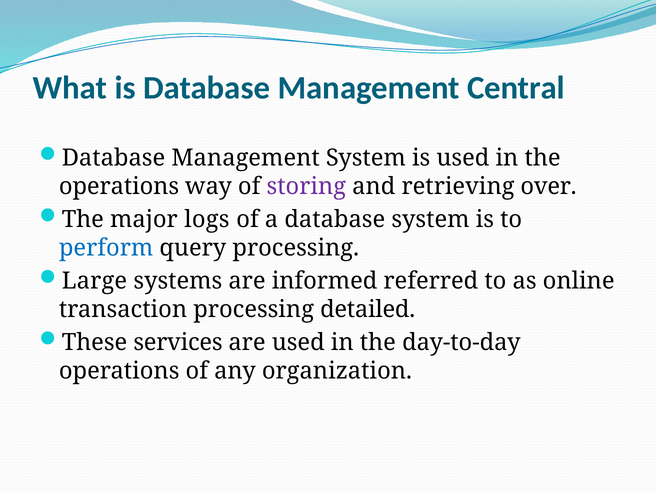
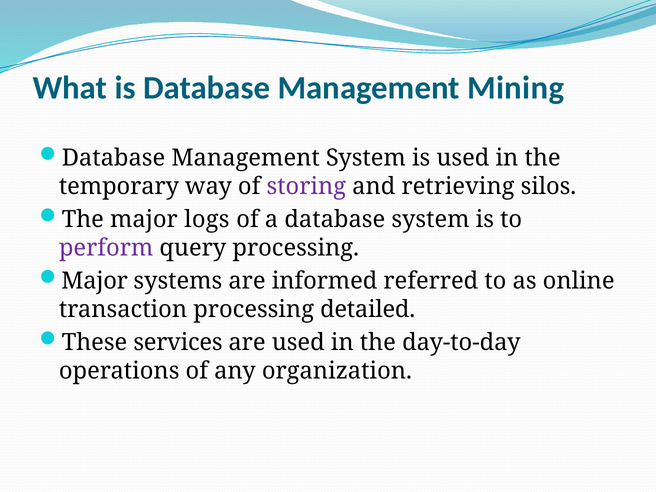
Central: Central -> Mining (516, 88)
operations: operations -> temporary (119, 186)
over: over -> silos (548, 186)
perform colour: blue -> purple (106, 248)
Large: Large -> Major (95, 281)
